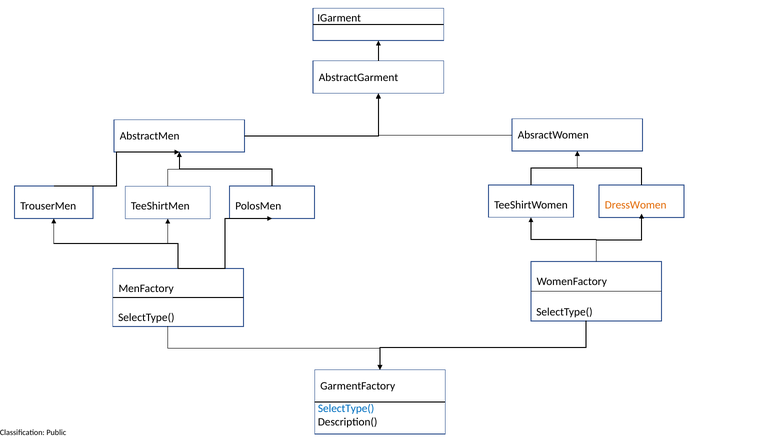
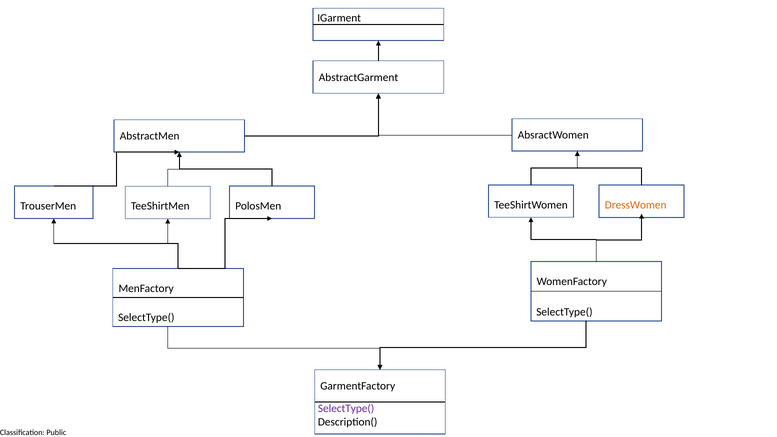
SelectType( colour: blue -> purple (346, 409)
